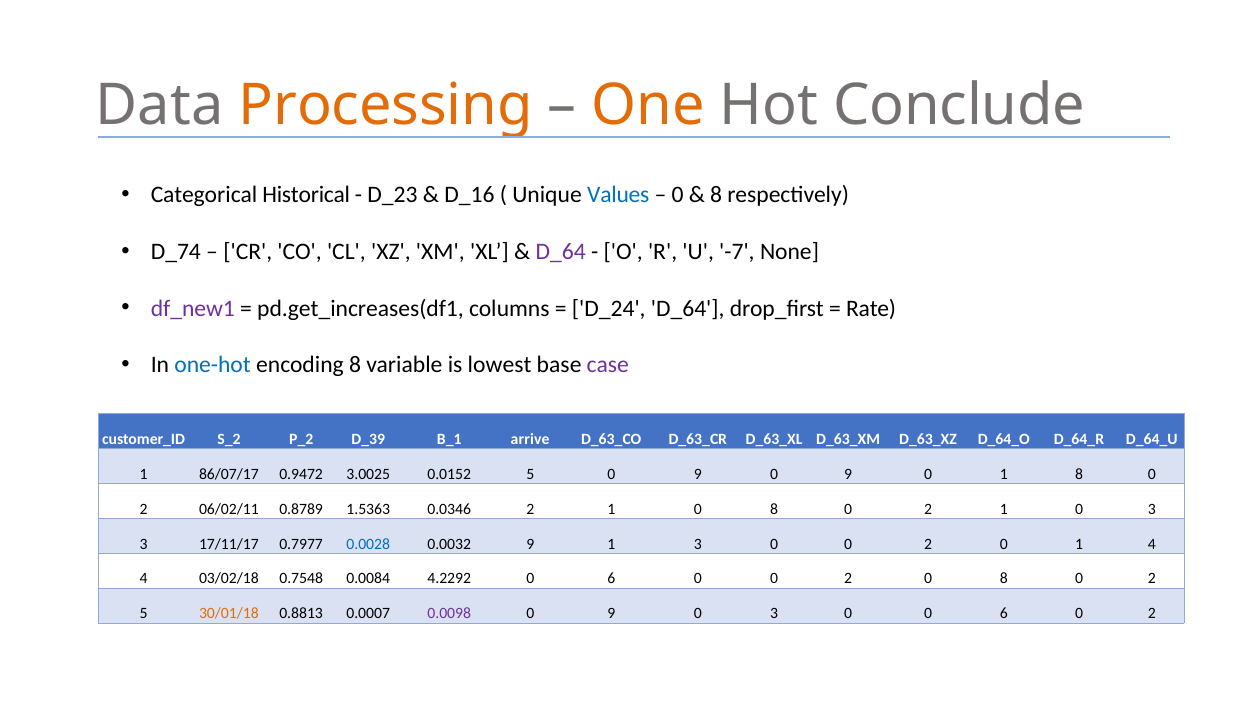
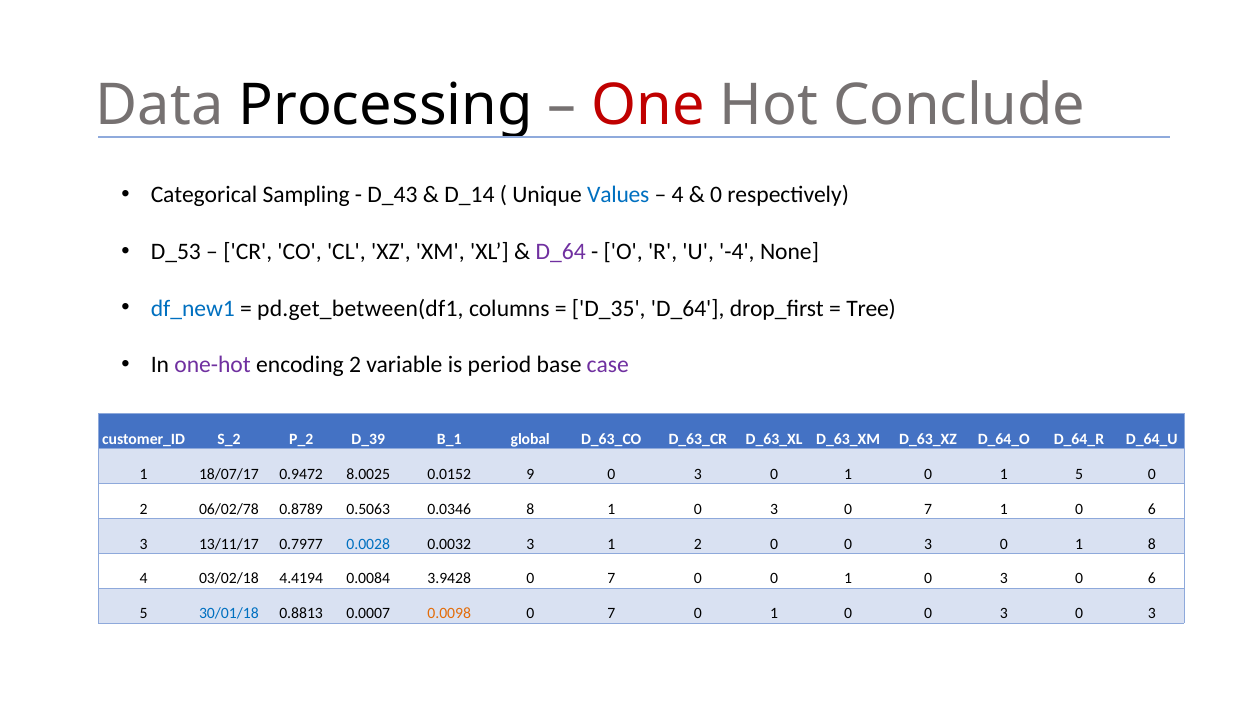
Processing colour: orange -> black (386, 106)
One colour: orange -> red (648, 106)
Historical: Historical -> Sampling (306, 195)
D_23: D_23 -> D_43 (392, 195)
D_16: D_16 -> D_14 (469, 195)
0: 0 -> 4 (677, 195)
8: 8 -> 0 (716, 195)
D_74: D_74 -> D_53 (176, 252)
-7: -7 -> -4 (737, 252)
df_new1 colour: purple -> blue (193, 308)
pd.get_increases(df1: pd.get_increases(df1 -> pd.get_between(df1 (360, 308)
D_24: D_24 -> D_35 (609, 308)
Rate: Rate -> Tree (871, 308)
one-hot colour: blue -> purple (213, 365)
encoding 8: 8 -> 2 (355, 365)
lowest: lowest -> period (500, 365)
arrive: arrive -> global (530, 439)
86/07/17: 86/07/17 -> 18/07/17 (229, 474)
3.0025: 3.0025 -> 8.0025 (368, 474)
0.0152 5: 5 -> 9 (530, 474)
9: 9 -> 3 (698, 474)
9: 9 -> 1 (848, 474)
1 8: 8 -> 5 (1079, 474)
06/02/11: 06/02/11 -> 06/02/78 (229, 509)
1.5363: 1.5363 -> 0.5063 (368, 509)
0.0346 2: 2 -> 8 (530, 509)
8: 8 -> 3 (774, 509)
2: 2 -> 7 (928, 509)
1 0 3: 3 -> 6 (1152, 509)
17/11/17: 17/11/17 -> 13/11/17 (229, 544)
0.0032 9: 9 -> 3 (530, 544)
1 3: 3 -> 2 (698, 544)
2: 2 -> 3 (928, 544)
1 4: 4 -> 8 (1152, 544)
0.7548: 0.7548 -> 4.4194 (301, 579)
4.2292: 4.2292 -> 3.9428 (449, 579)
6: 6 -> 7 (611, 579)
2: 2 -> 1 (848, 579)
8: 8 -> 3 (1004, 579)
2: 2 -> 6 (1152, 579)
30/01/18 colour: orange -> blue (229, 614)
0.0098 colour: purple -> orange (449, 614)
9: 9 -> 7 (611, 614)
3: 3 -> 1 (774, 614)
6: 6 -> 3 (1004, 614)
2: 2 -> 3 (1152, 614)
